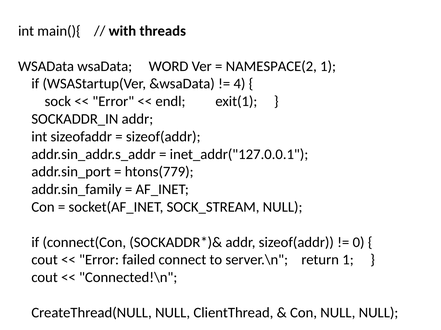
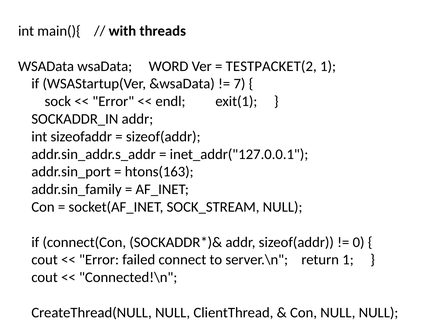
NAMESPACE(2: NAMESPACE(2 -> TESTPACKET(2 (271, 66)
4: 4 -> 7 (239, 84)
htons(779: htons(779 -> htons(163 (159, 172)
